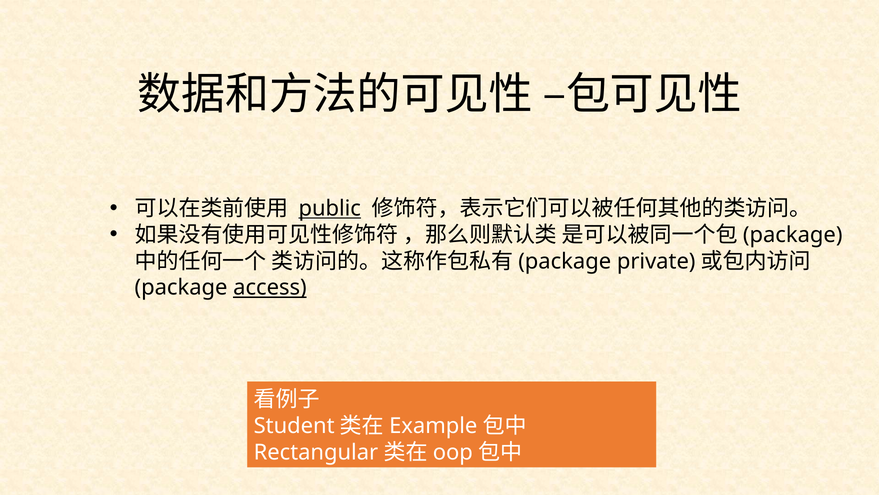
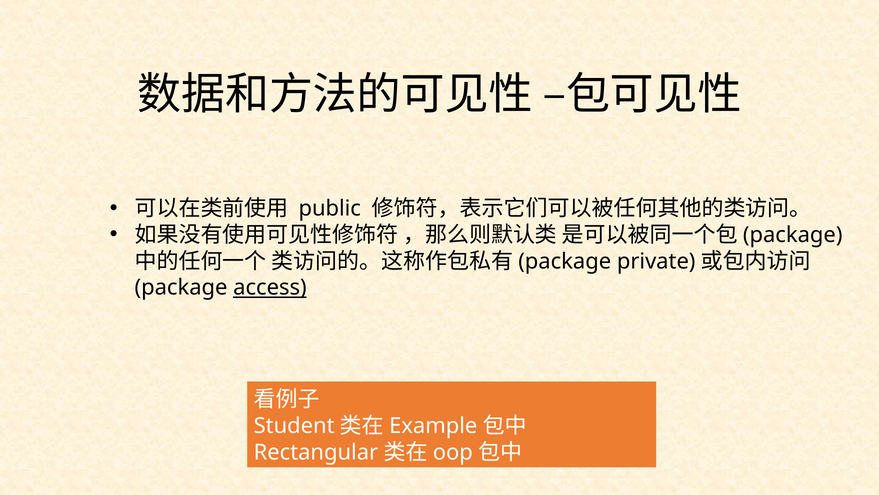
public underline: present -> none (330, 208)
